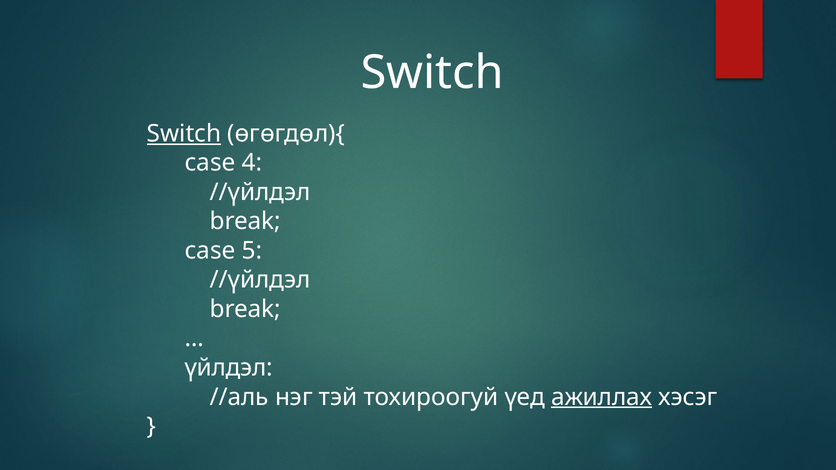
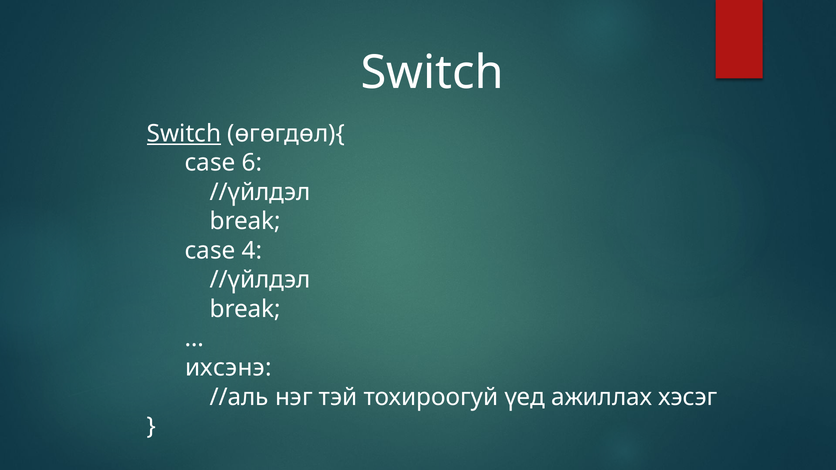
4: 4 -> 6 (252, 163)
5: 5 -> 4 (252, 251)
үйлдэл: үйлдэл -> ихсэнэ (228, 368)
ажиллах underline: present -> none (602, 397)
